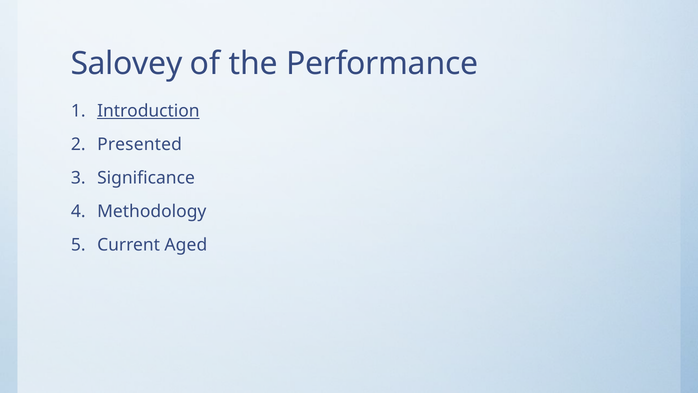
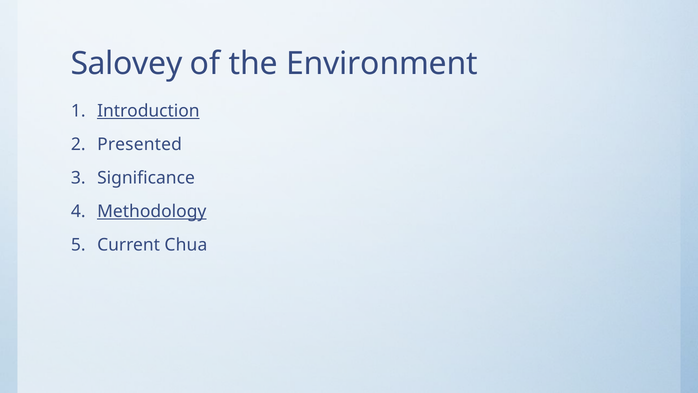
Performance: Performance -> Environment (382, 64)
Methodology underline: none -> present (152, 211)
Aged: Aged -> Chua (186, 245)
